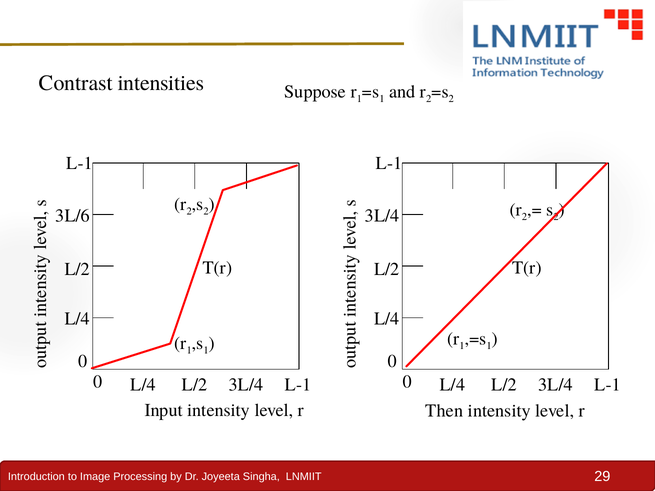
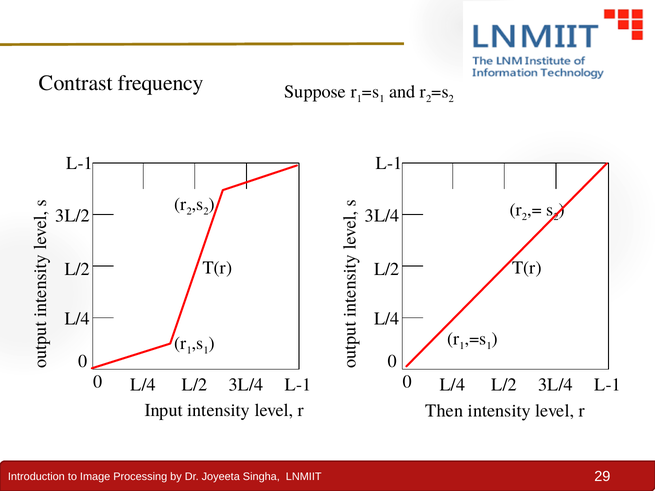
intensities: intensities -> frequency (161, 83)
3L/6: 3L/6 -> 3L/2 (73, 216)
